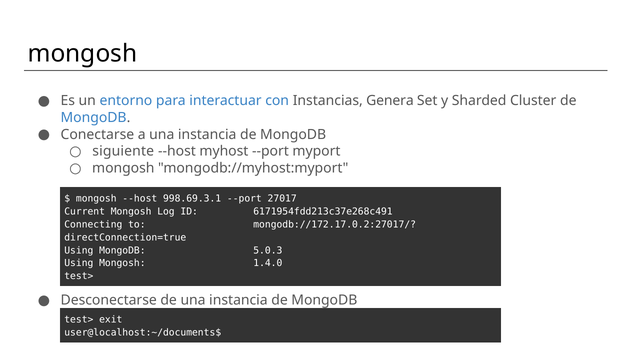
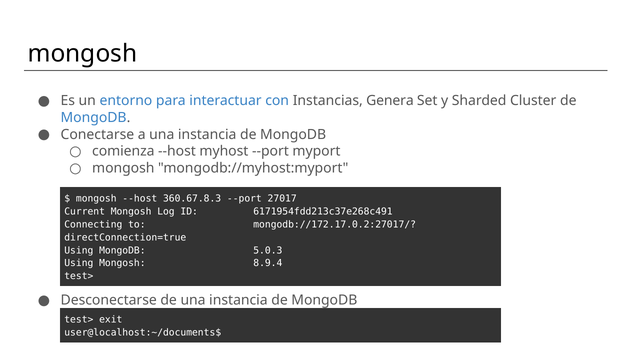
siguiente: siguiente -> comienza (123, 151)
998.69.3.1: 998.69.3.1 -> 360.67.8.3 (192, 198)
1.4.0: 1.4.0 -> 8.9.4 (268, 263)
